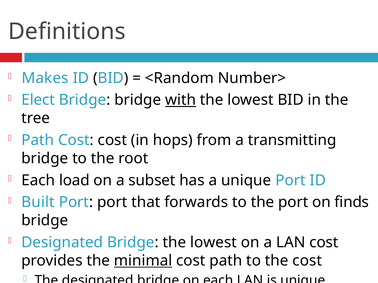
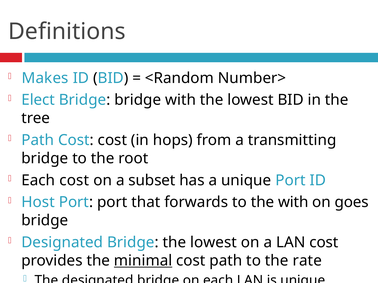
with underline: present -> none (181, 100)
Each load: load -> cost (74, 181)
Built: Built -> Host (38, 203)
the port: port -> with (293, 203)
finds: finds -> goes (352, 203)
the cost: cost -> rate (307, 261)
